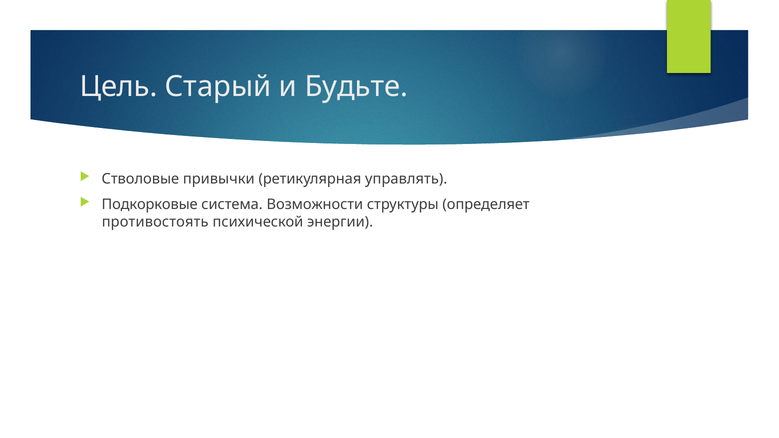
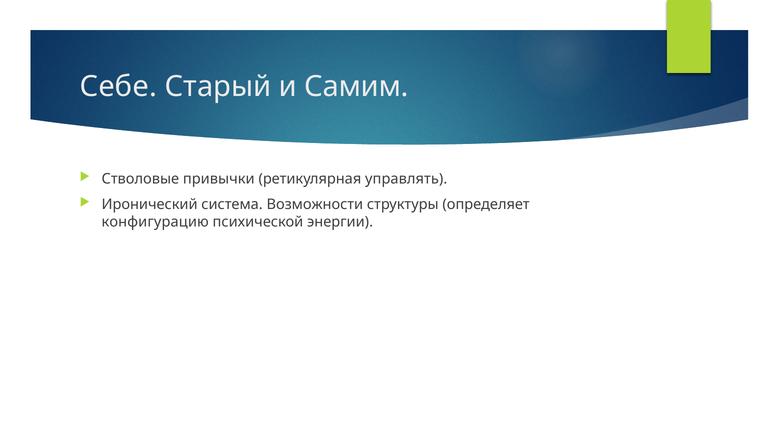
Цель: Цель -> Себе (118, 87)
Будьте: Будьте -> Самим (357, 87)
Подкорковые: Подкорковые -> Иронический (150, 205)
противостоять: противостоять -> конфигурацию (155, 222)
